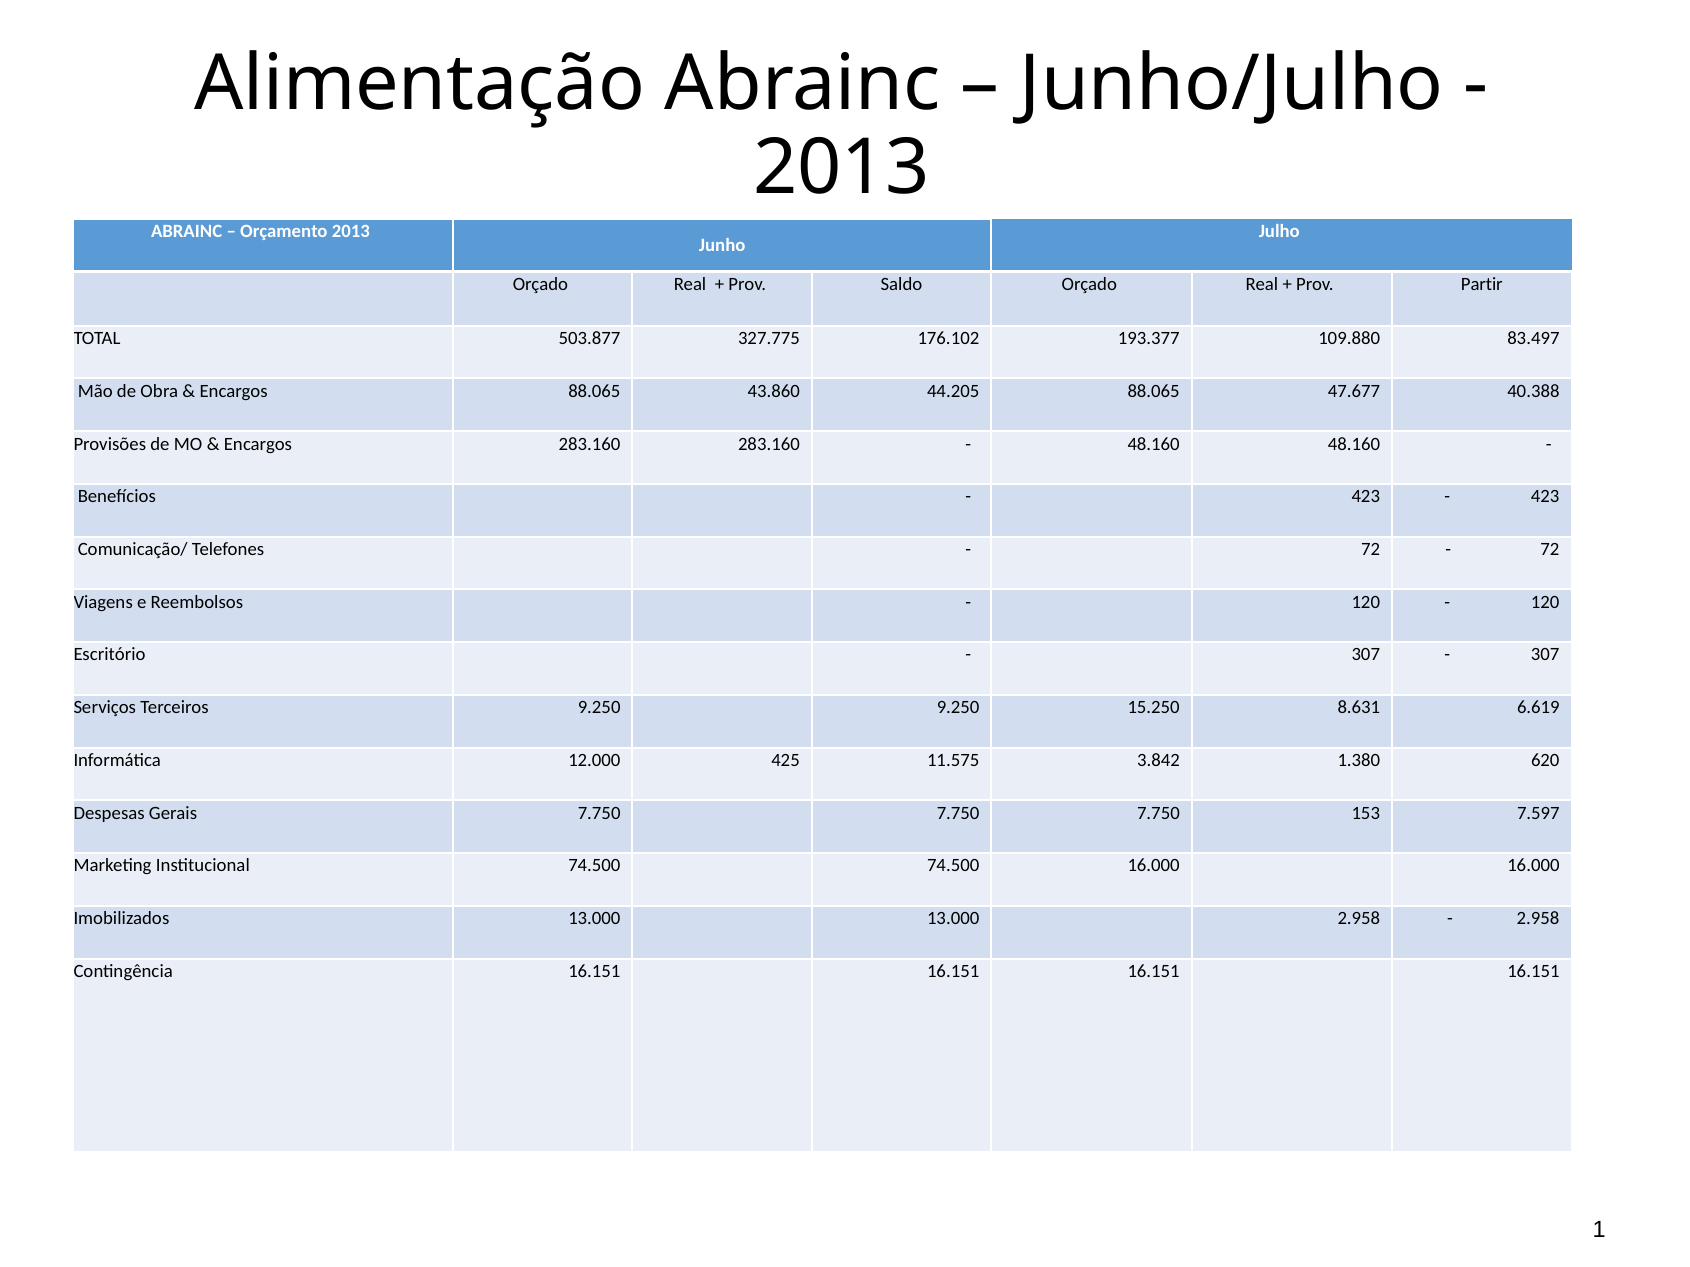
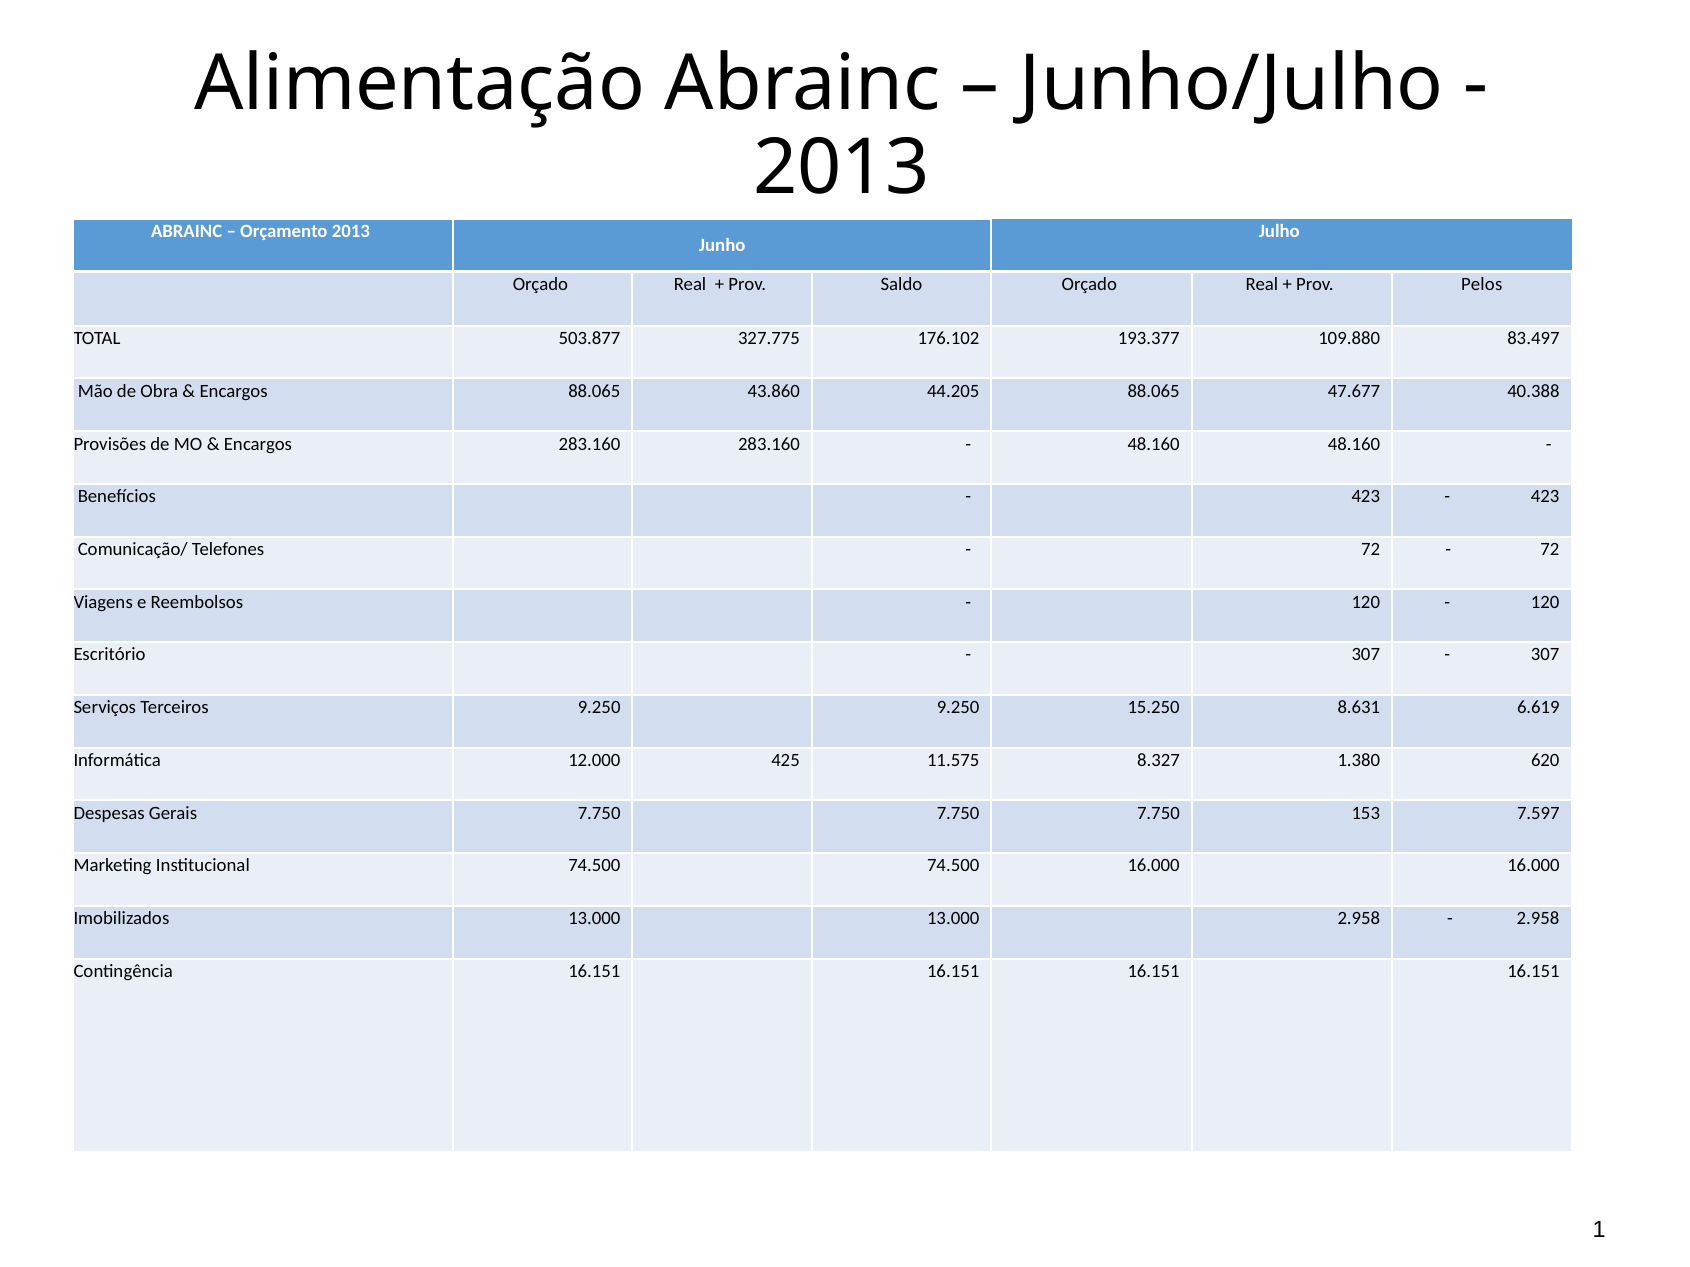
Partir: Partir -> Pelos (1482, 284)
3.842: 3.842 -> 8.327 (1158, 761)
